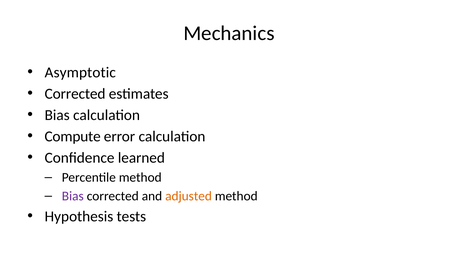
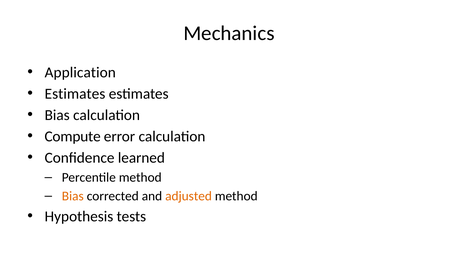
Asymptotic: Asymptotic -> Application (80, 73)
Corrected: Corrected -> Estimates (75, 94)
Bias colour: purple -> orange (73, 197)
